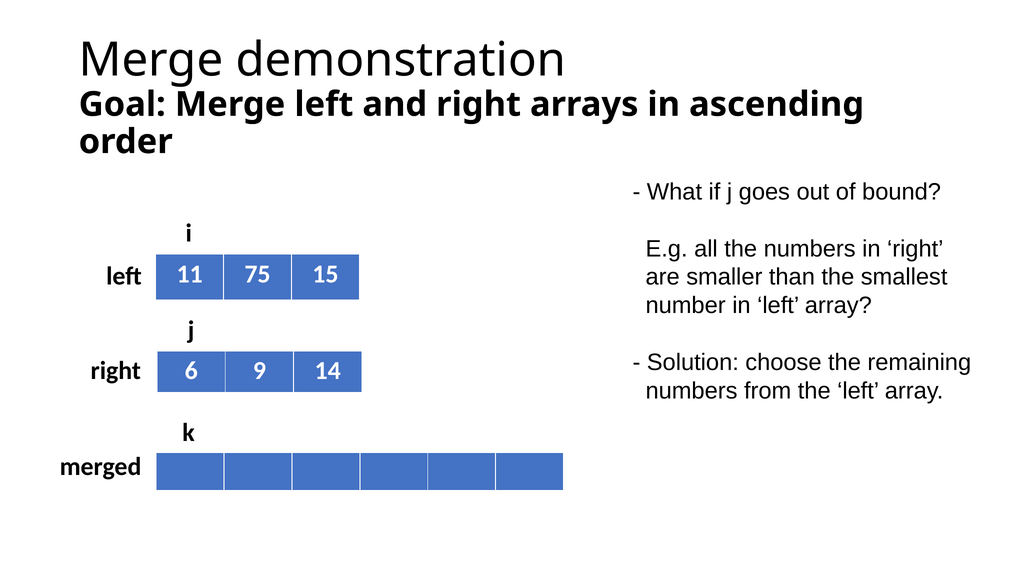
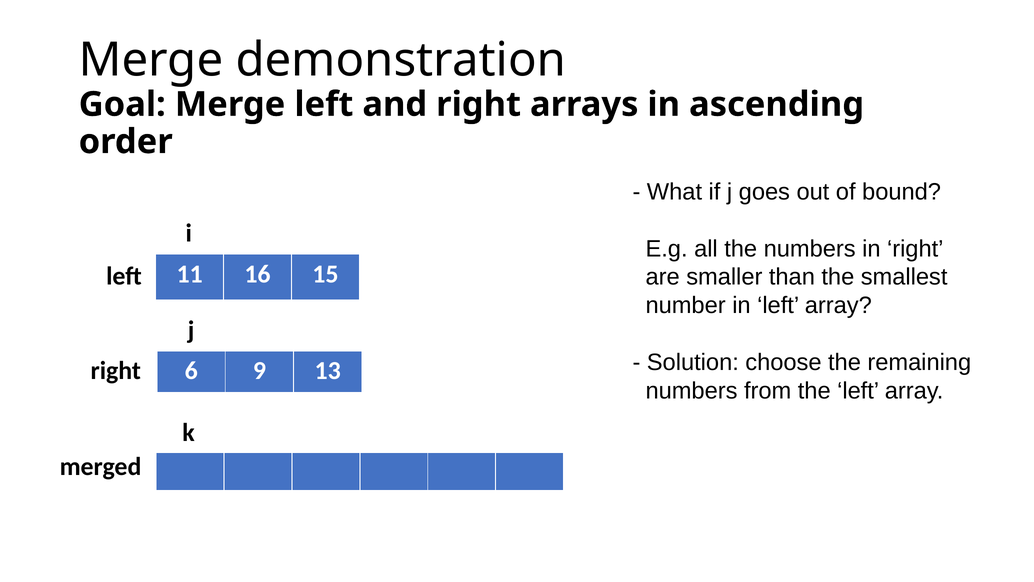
75: 75 -> 16 (257, 274)
14: 14 -> 13 (328, 371)
